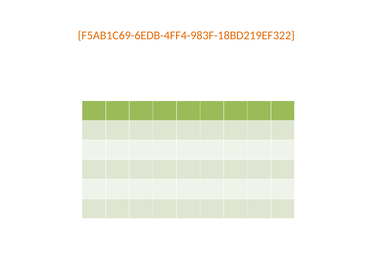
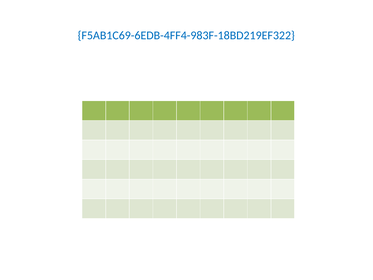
F5AB1C69-6EDB-4FF4-983F-18BD219EF322 colour: orange -> blue (186, 35)
